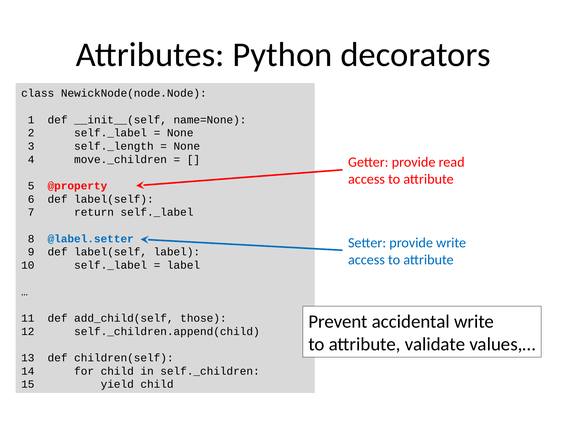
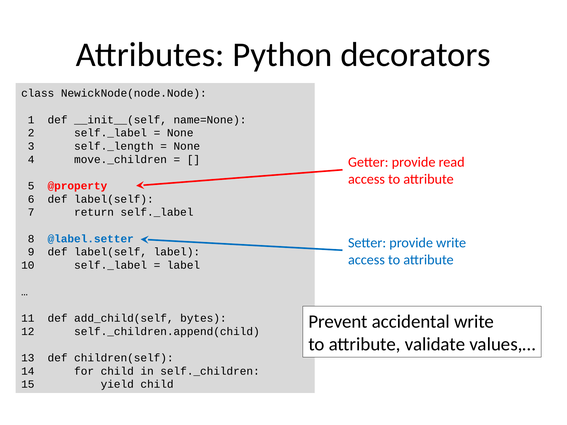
those: those -> bytes (203, 318)
